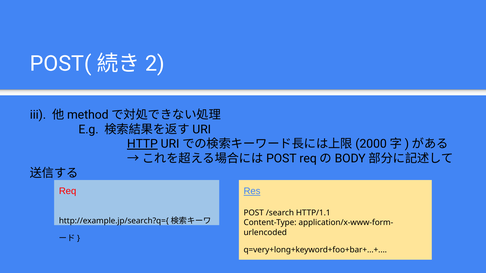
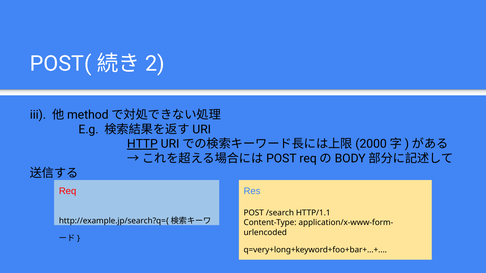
Res underline: present -> none (252, 191)
